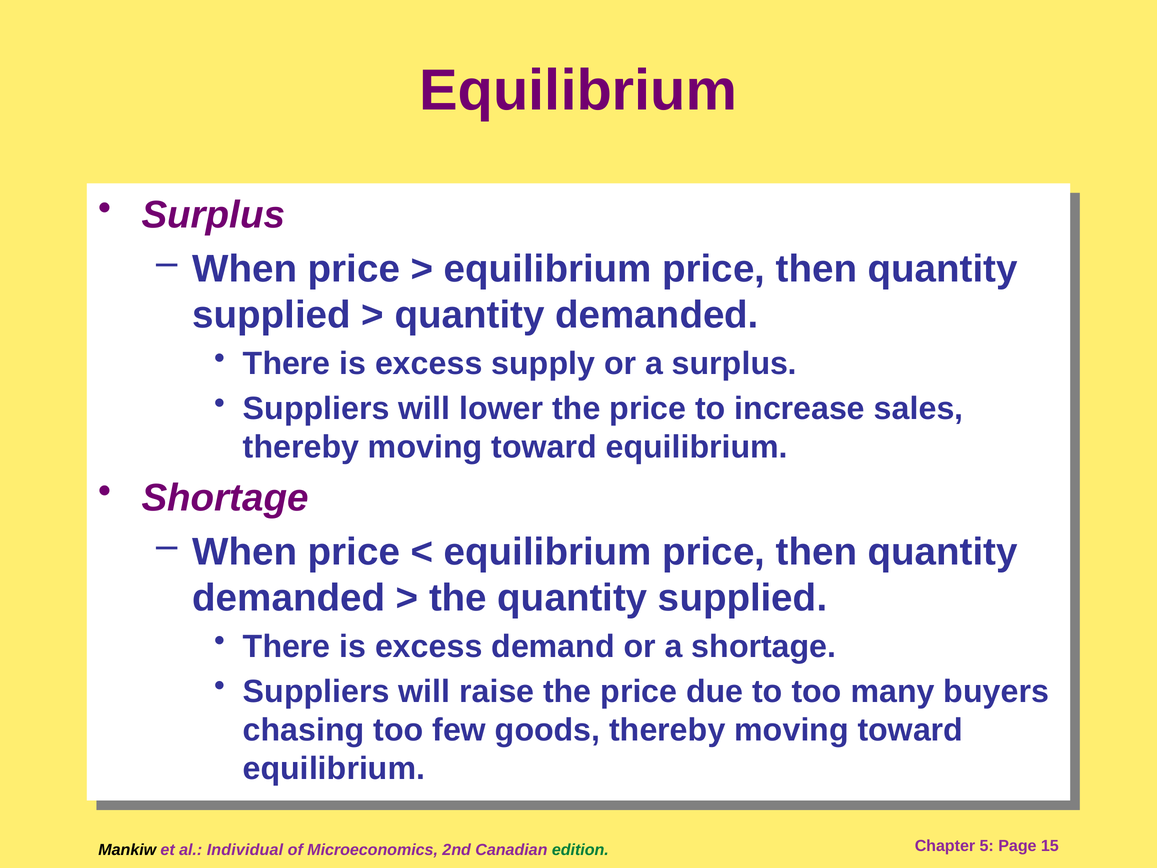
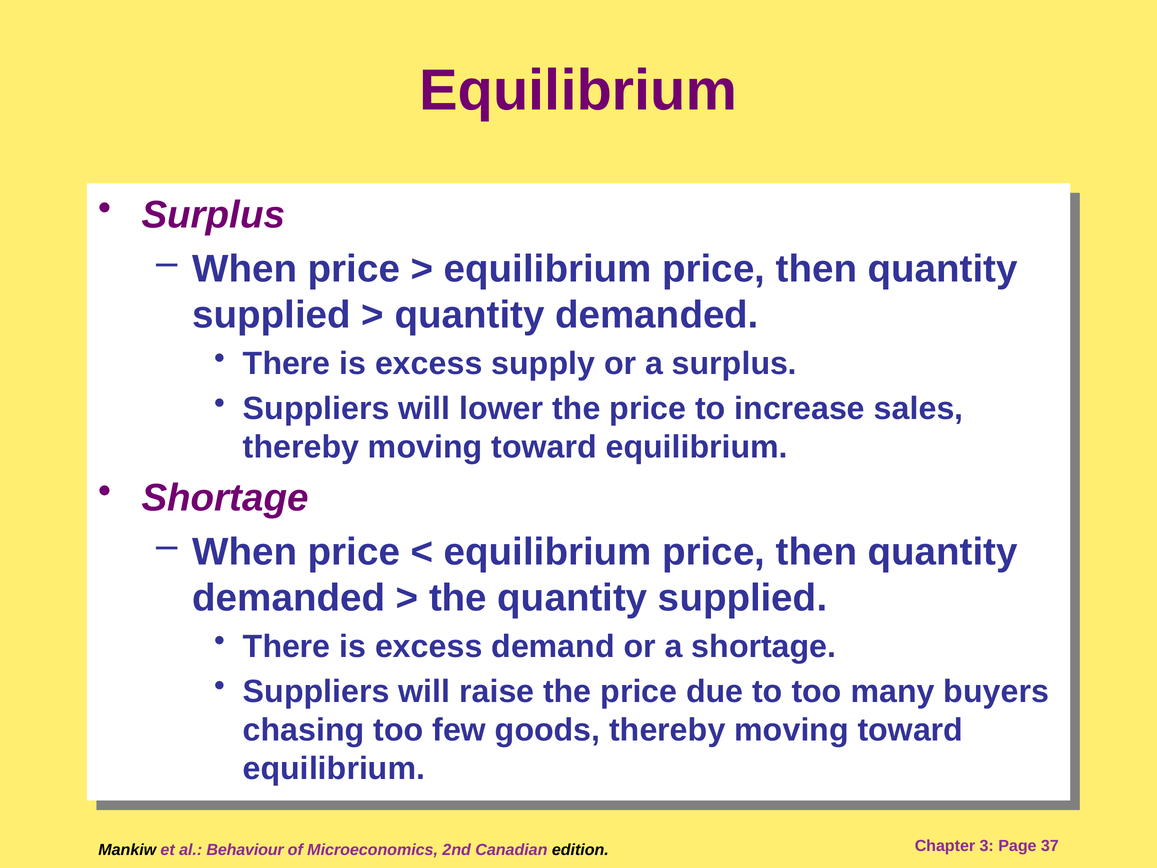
Individual: Individual -> Behaviour (245, 850)
edition colour: green -> black (580, 850)
5: 5 -> 3 (987, 846)
15: 15 -> 37 (1050, 846)
